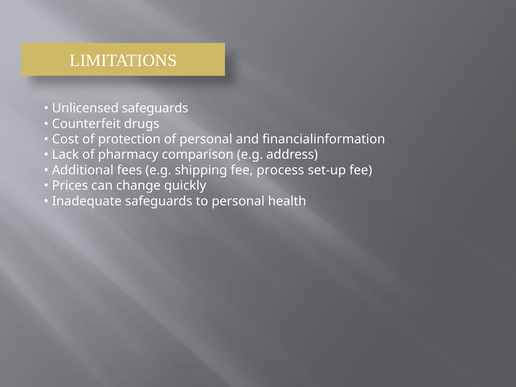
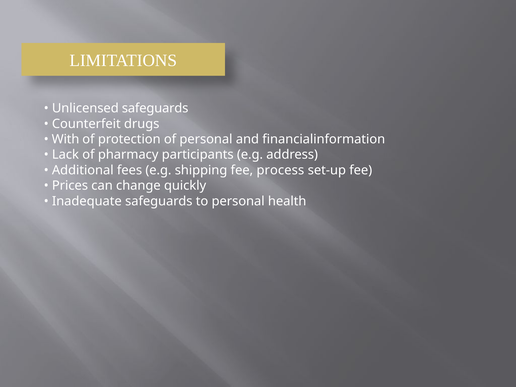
Cost: Cost -> With (66, 139)
comparison: comparison -> participants (198, 155)
